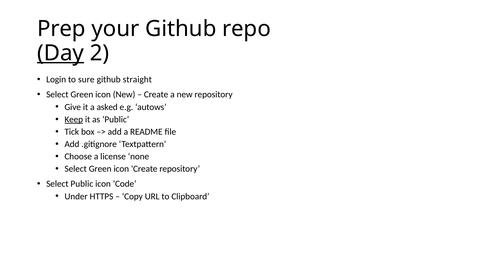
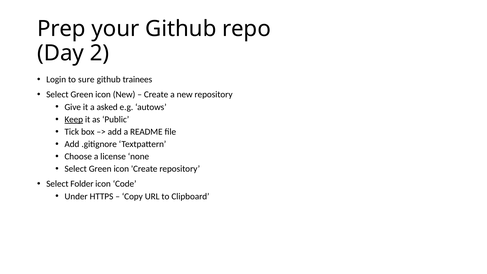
Day underline: present -> none (61, 53)
straight: straight -> trainees (137, 80)
Select Public: Public -> Folder (82, 184)
